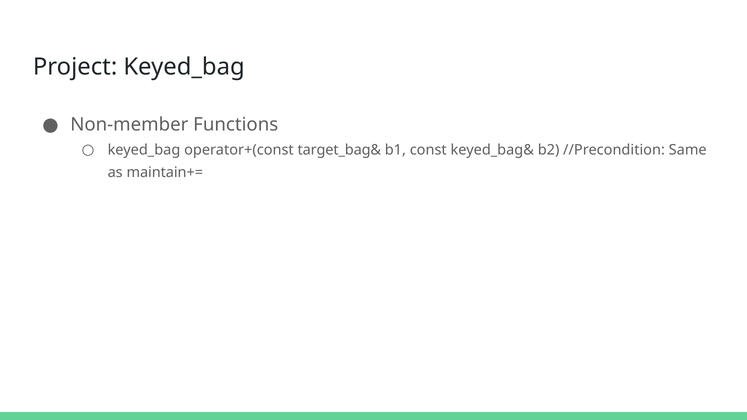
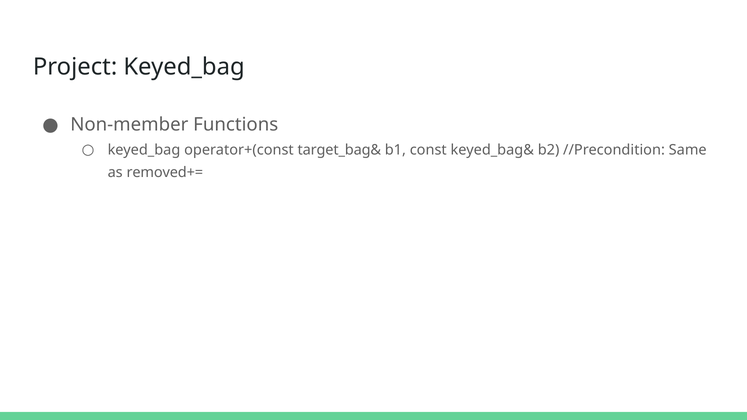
maintain+=: maintain+= -> removed+= (165, 173)
